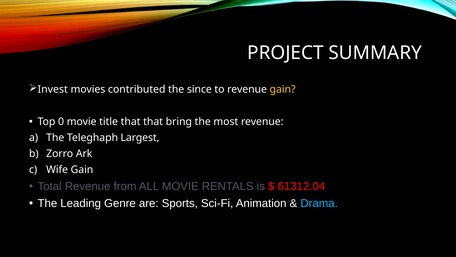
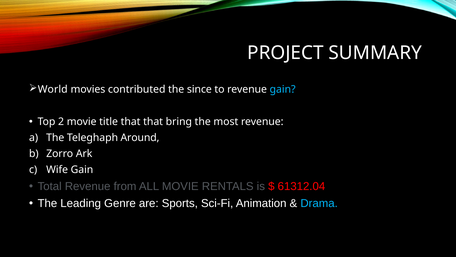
Invest: Invest -> World (53, 89)
gain colour: yellow -> light blue (283, 89)
0: 0 -> 2 (61, 121)
Largest: Largest -> Around (140, 137)
